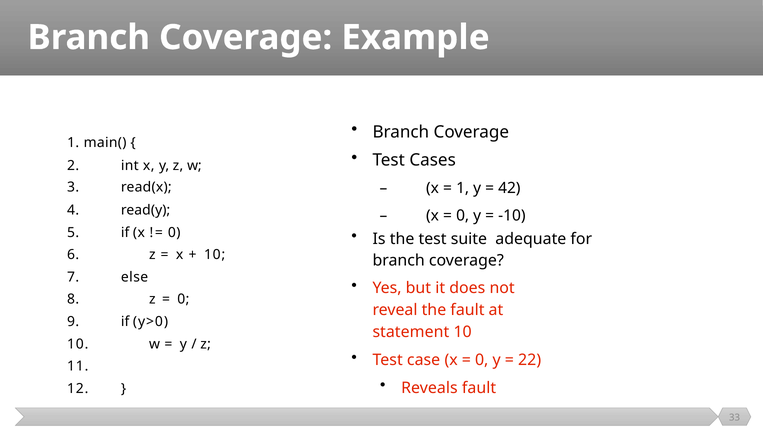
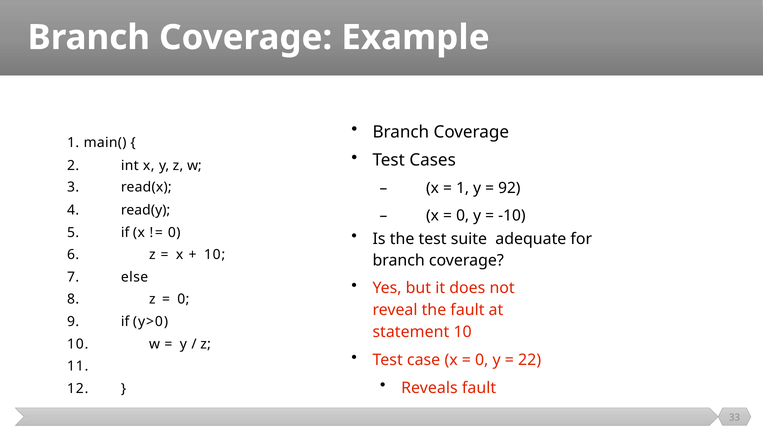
42: 42 -> 92 (509, 188)
